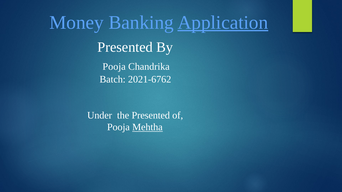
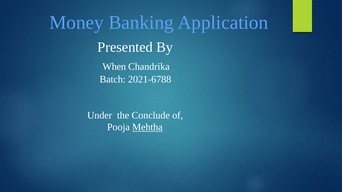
Application underline: present -> none (223, 22)
Pooja: Pooja -> When (114, 67)
2021-6762: 2021-6762 -> 2021-6788 (150, 80)
the Presented: Presented -> Conclude (151, 115)
